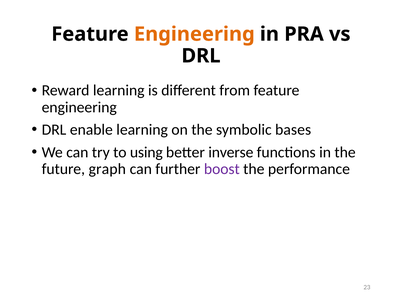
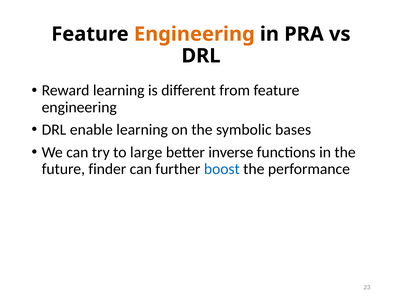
using: using -> large (146, 152)
graph: graph -> finder (107, 169)
boost colour: purple -> blue (222, 169)
